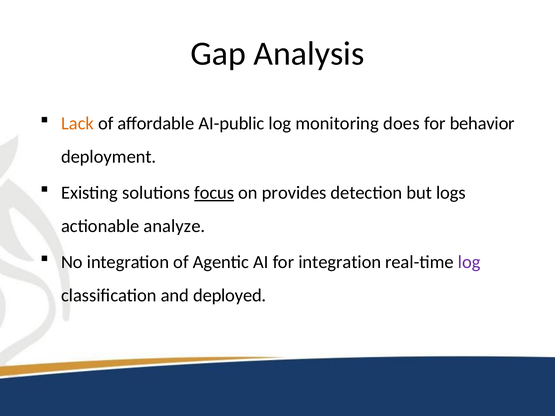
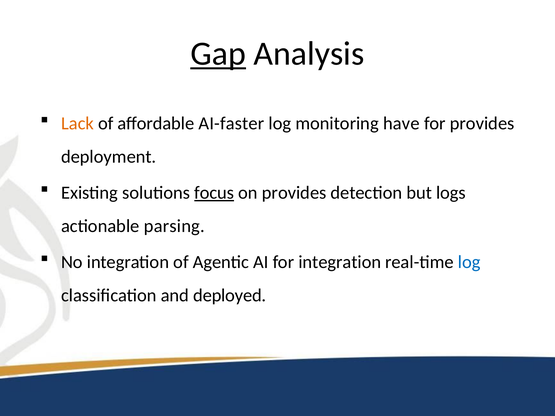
Gap underline: none -> present (218, 54)
AI-public: AI-public -> AI-faster (231, 123)
does: does -> have (401, 123)
for behavior: behavior -> provides (482, 123)
analyze: analyze -> parsing (174, 226)
log colour: purple -> blue (469, 262)
